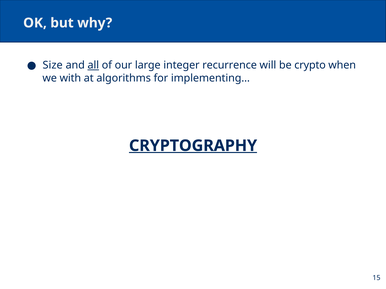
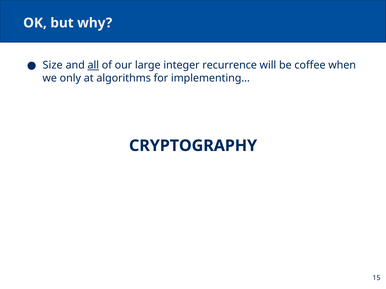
crypto: crypto -> coffee (310, 65)
with: with -> only (70, 78)
CRYPTOGRAPHY underline: present -> none (193, 146)
